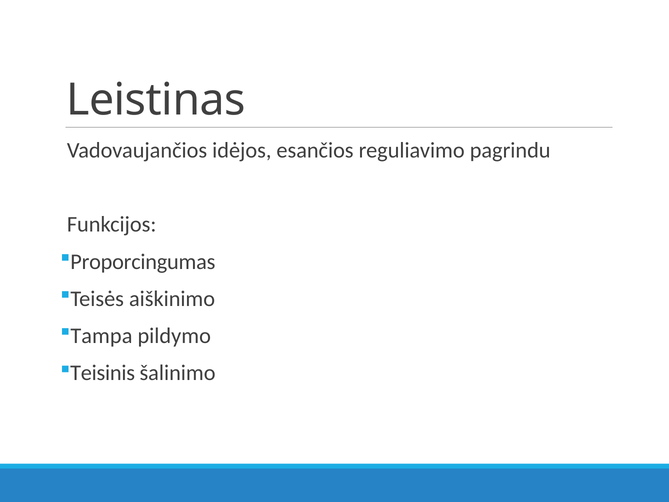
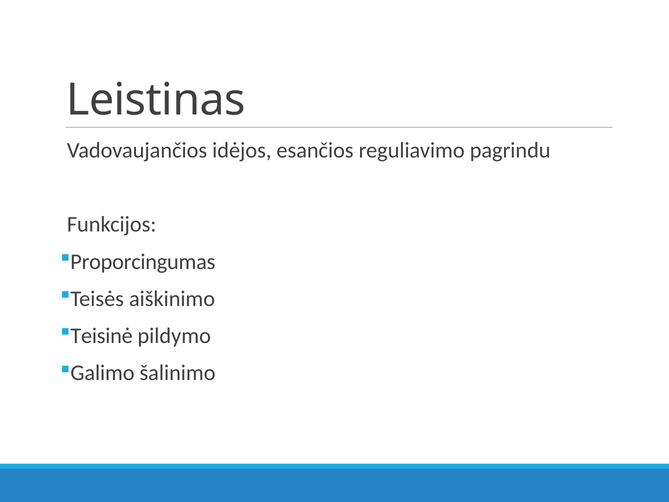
Tampa: Tampa -> Teisinė (102, 336)
Teisinis: Teisinis -> Galimo (103, 373)
